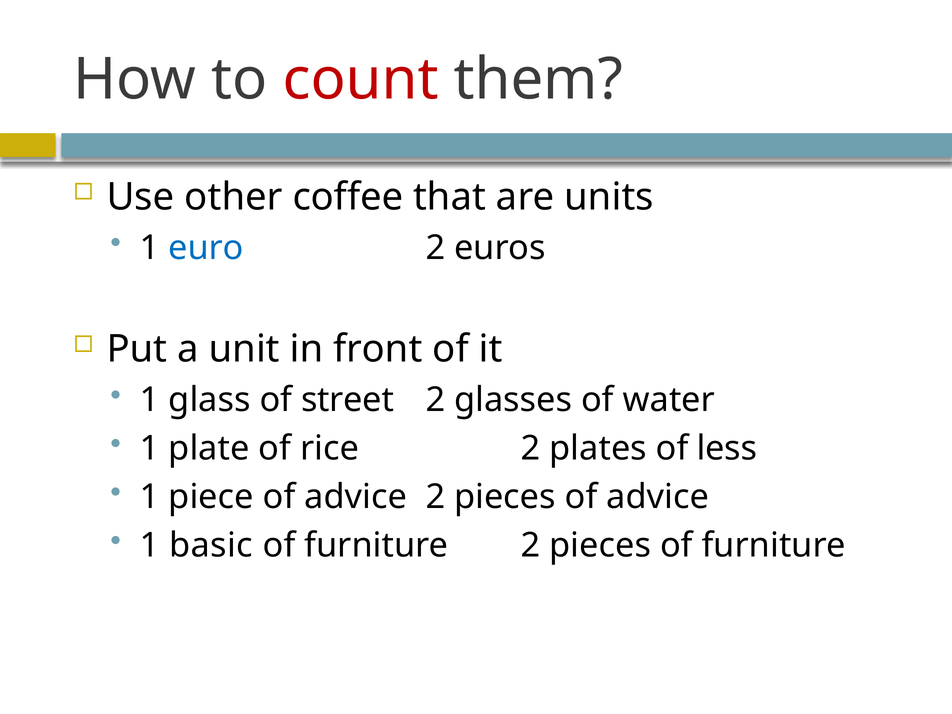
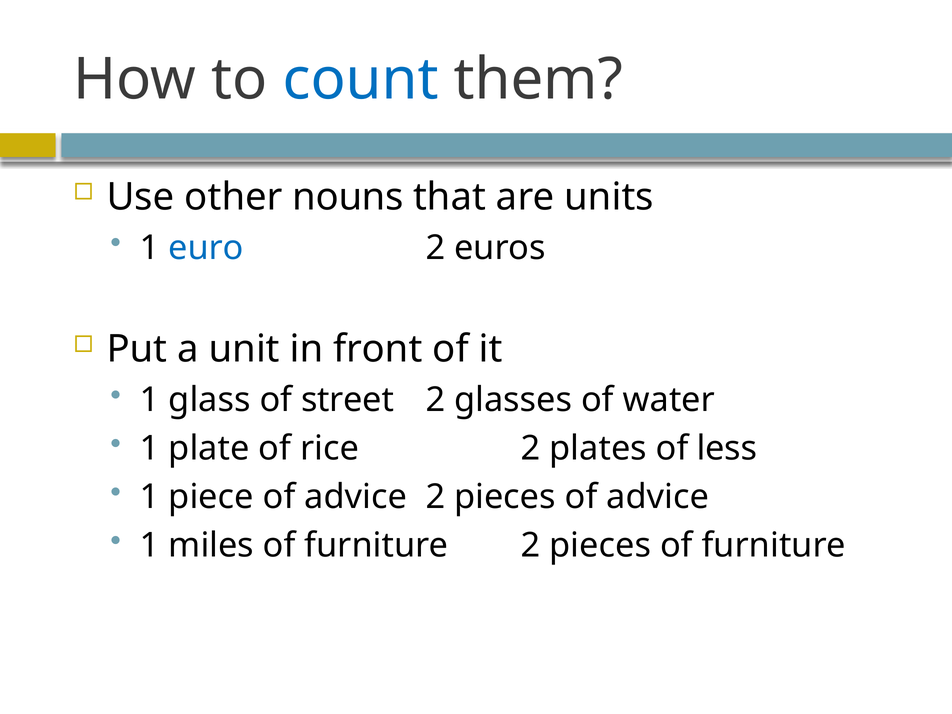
count colour: red -> blue (361, 79)
coffee: coffee -> nouns (348, 197)
basic: basic -> miles (211, 545)
